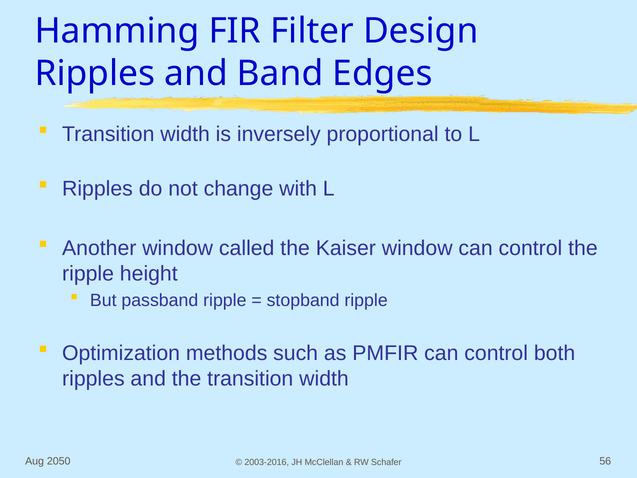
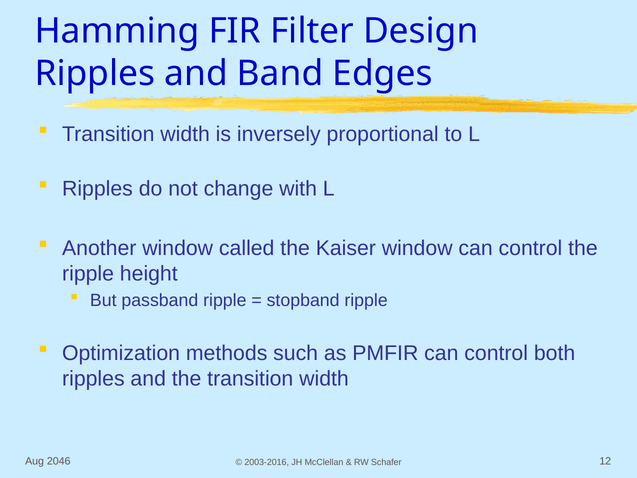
2050: 2050 -> 2046 (59, 461)
56: 56 -> 12 (605, 461)
